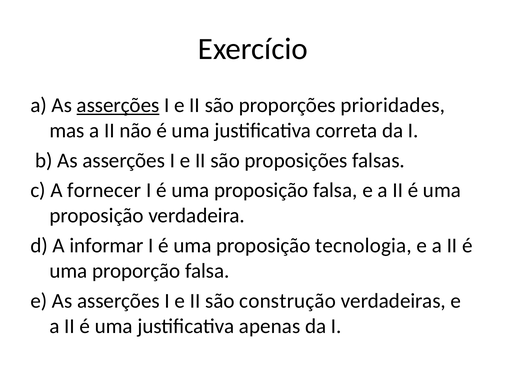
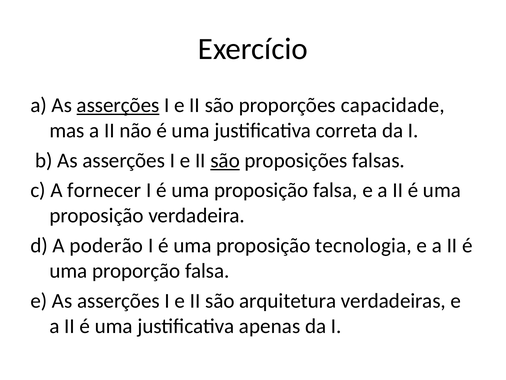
prioridades: prioridades -> capacidade (393, 105)
são underline: none -> present (225, 160)
informar: informar -> poderão (106, 245)
construção: construção -> arquitetura (288, 300)
